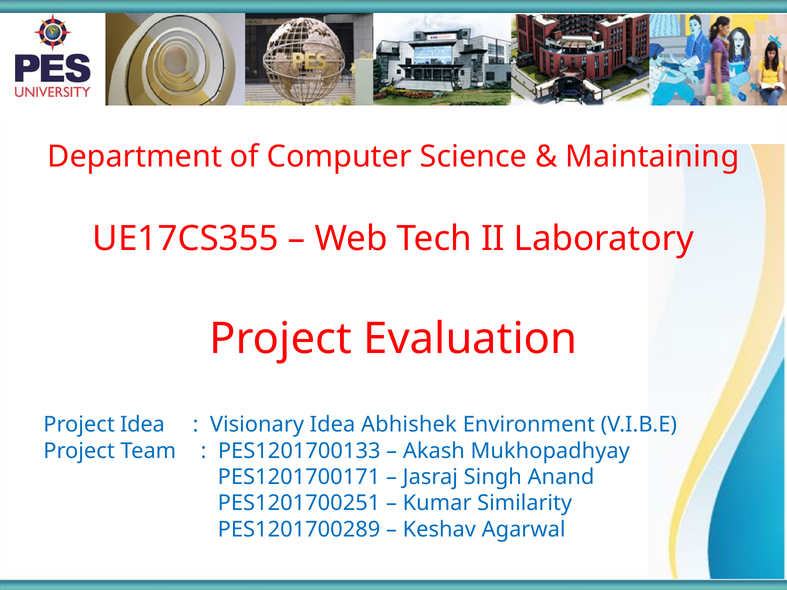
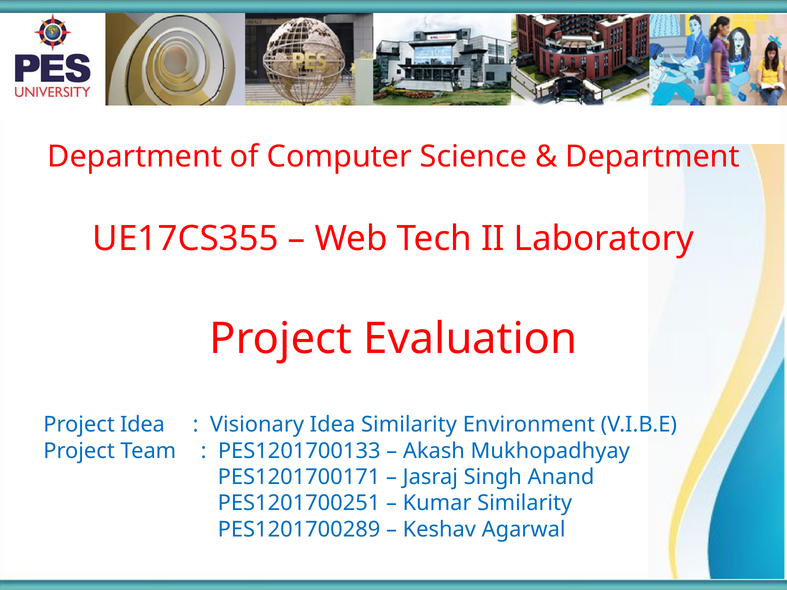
Maintaining: Maintaining -> Department (652, 157)
Idea Abhishek: Abhishek -> Similarity (409, 425)
